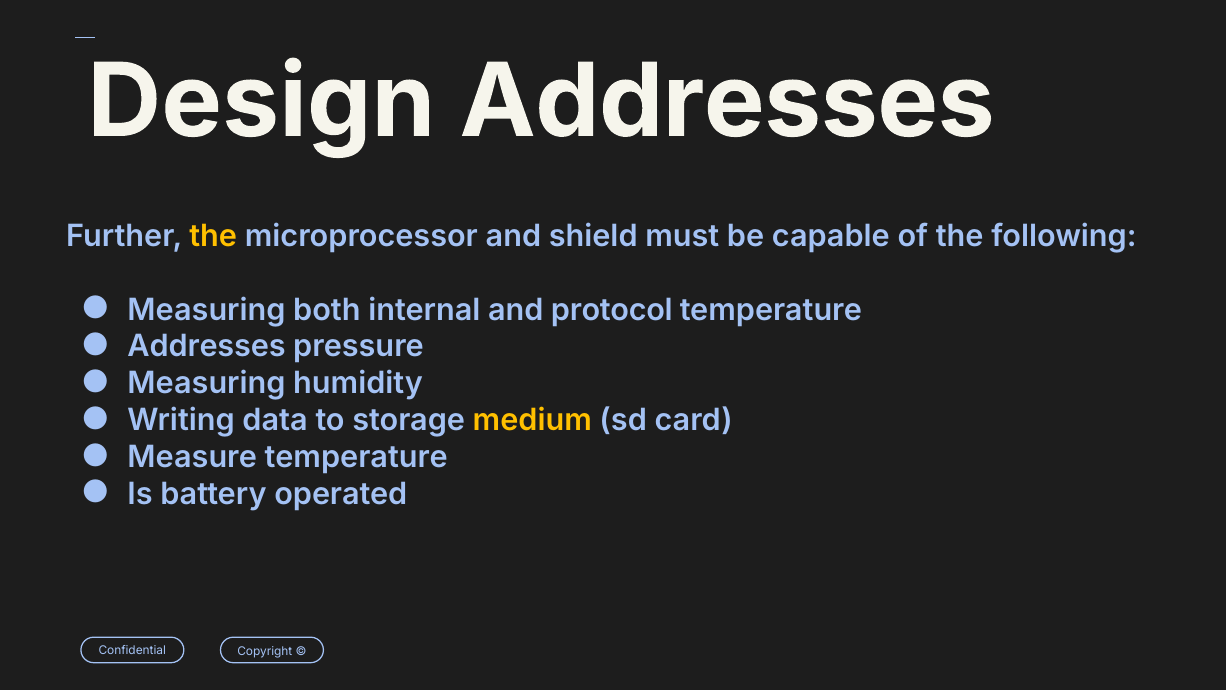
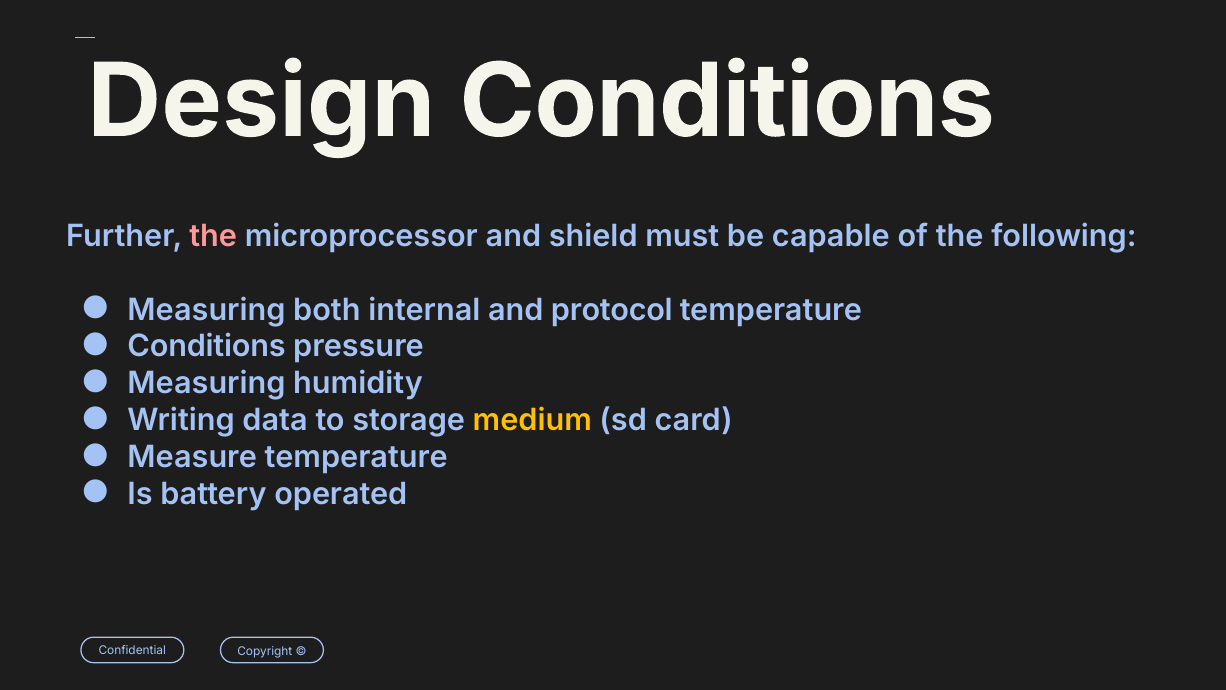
Design Addresses: Addresses -> Conditions (727, 102)
the colour: yellow -> pink (213, 236)
Addresses: Addresses -> Conditions (207, 347)
